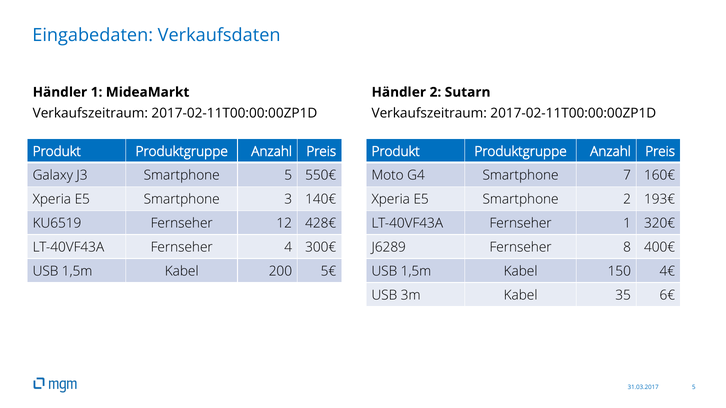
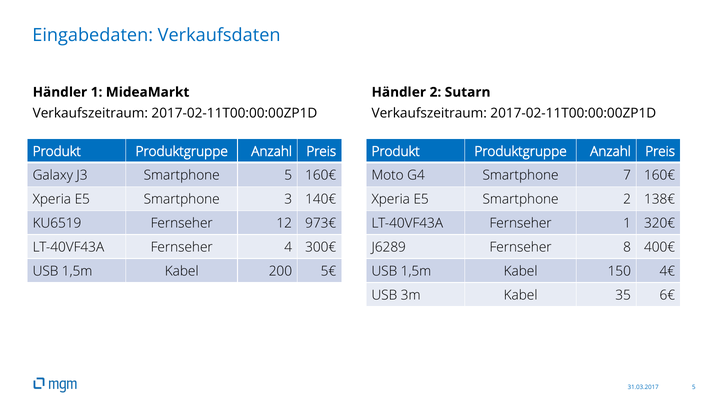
5 550€: 550€ -> 160€ (321, 176)
193€: 193€ -> 138€ (660, 200)
428€: 428€ -> 973€ (321, 224)
